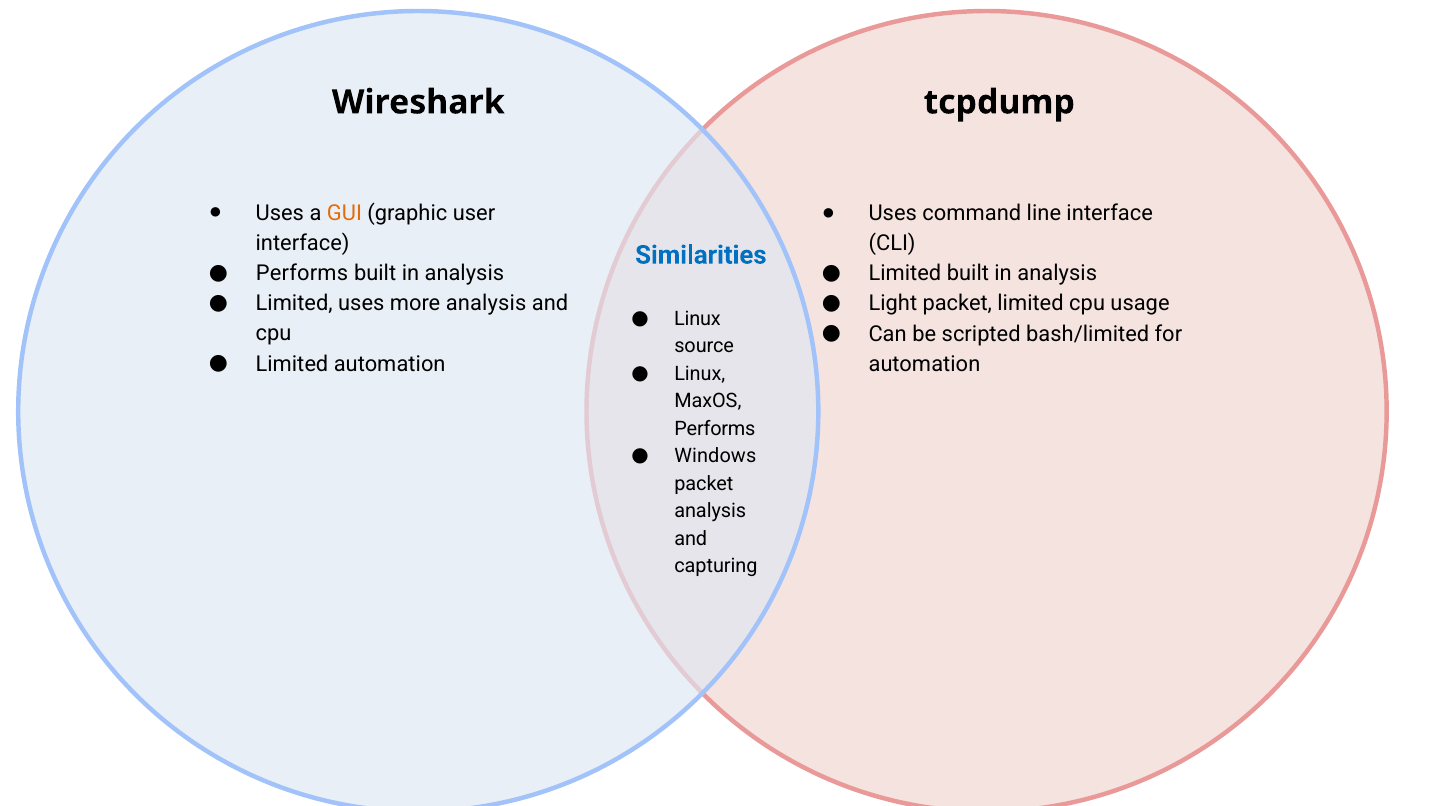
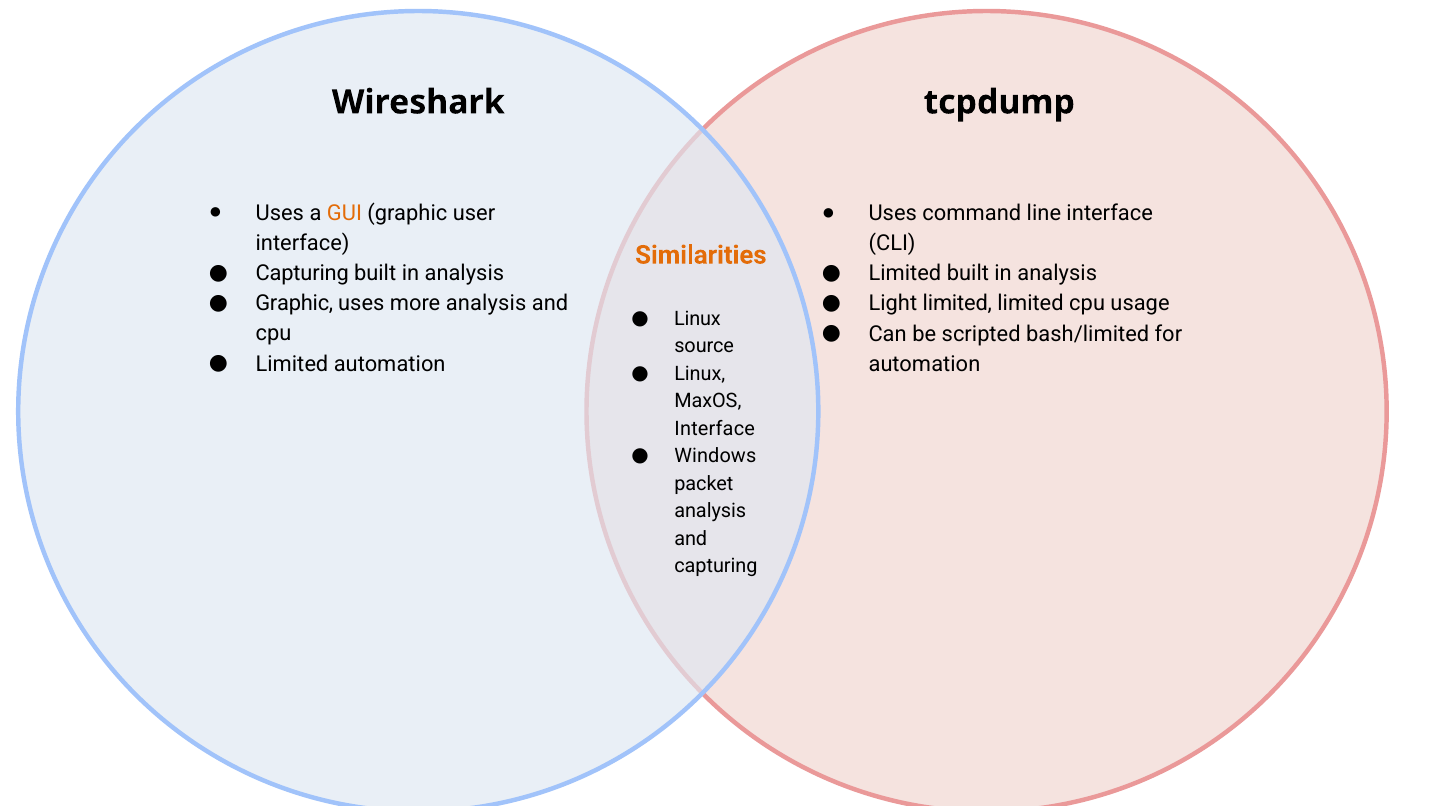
Similarities colour: blue -> orange (701, 255)
Performs: Performs -> Capturing (302, 273)
Limited: Limited -> Graphic (294, 303)
Light packet: packet -> limited (957, 303)
Performs: Performs -> Interface (715, 429)
